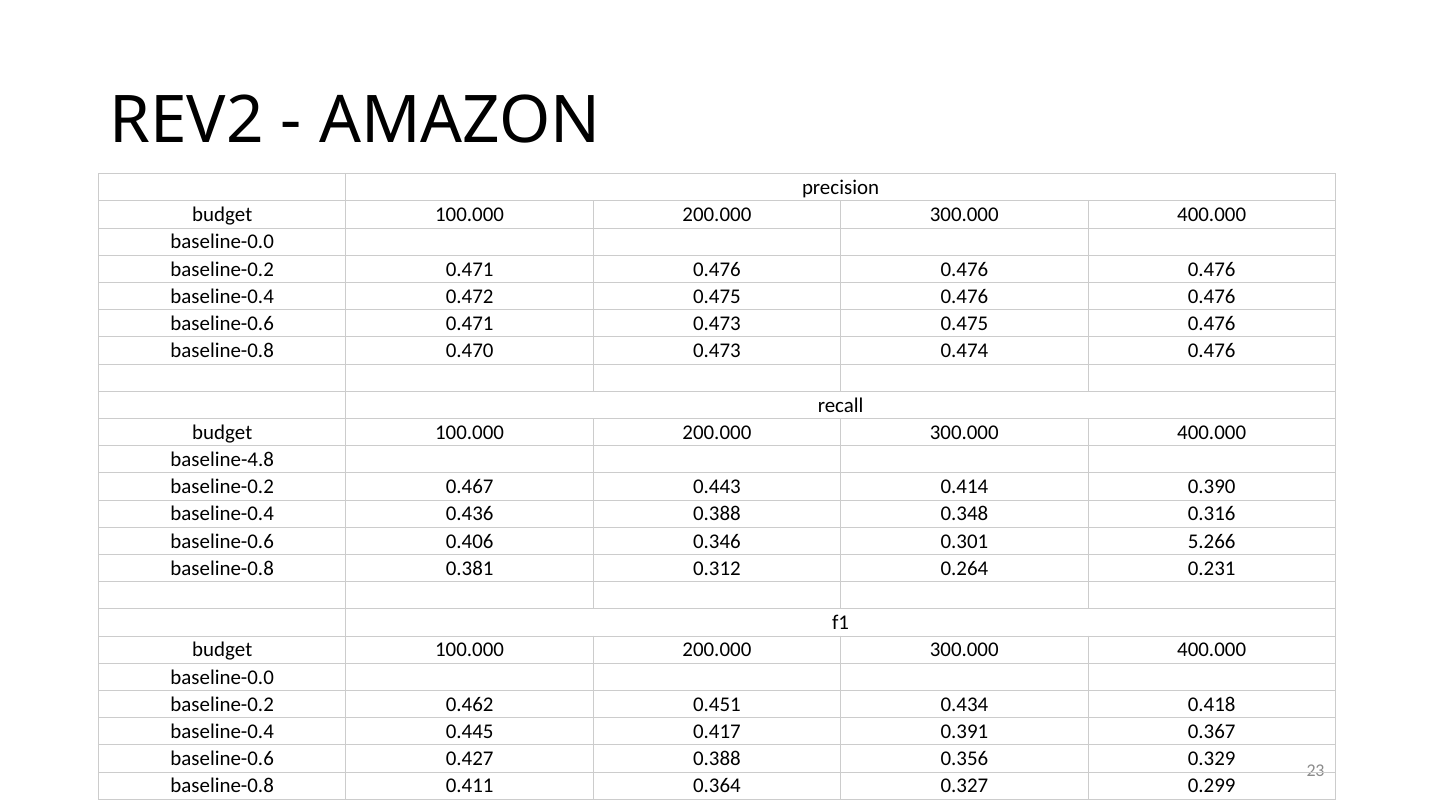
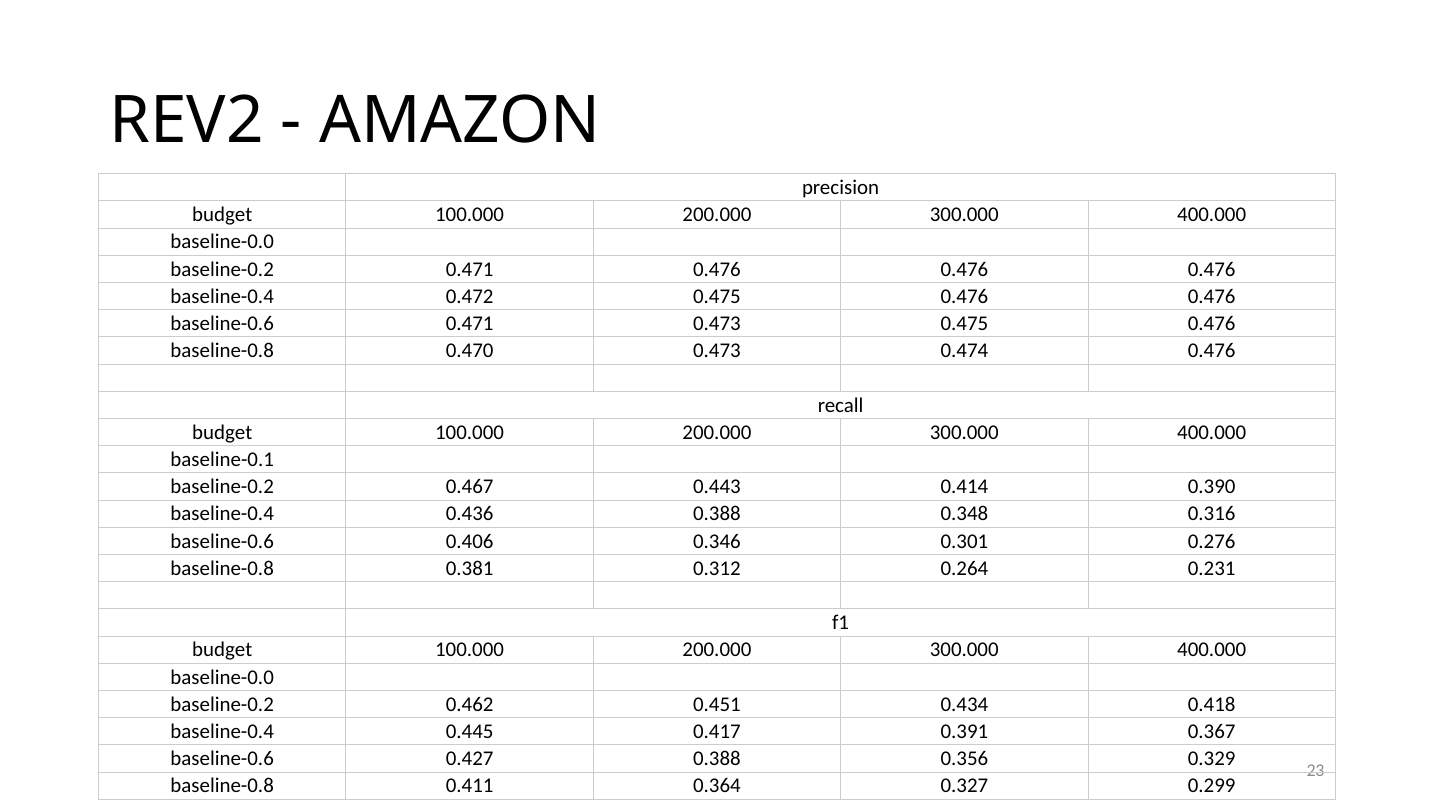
baseline-4.8: baseline-4.8 -> baseline-0.1 (222, 459)
5.266: 5.266 -> 0.276 (1212, 541)
